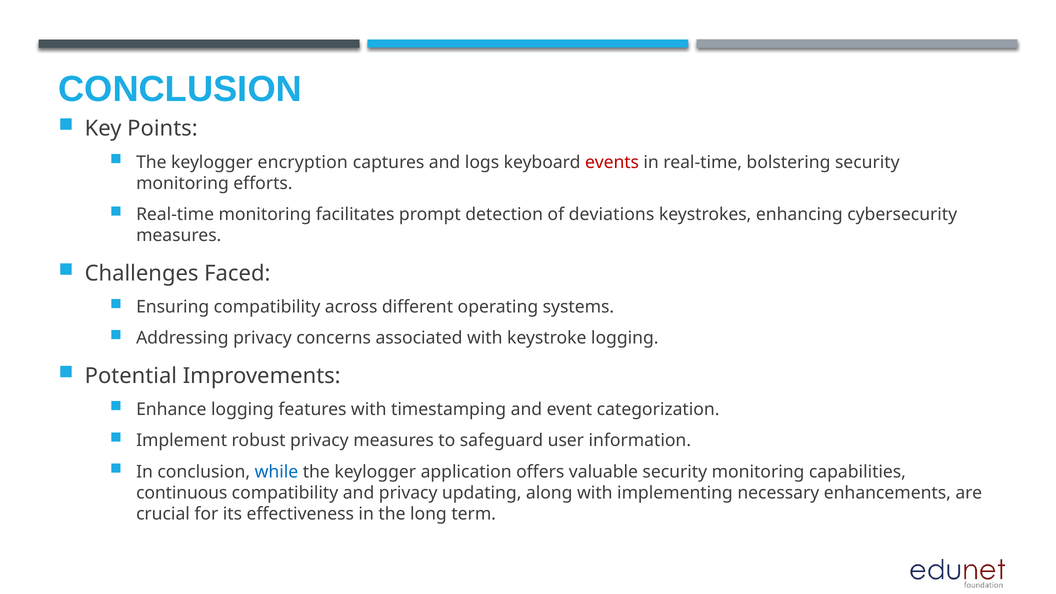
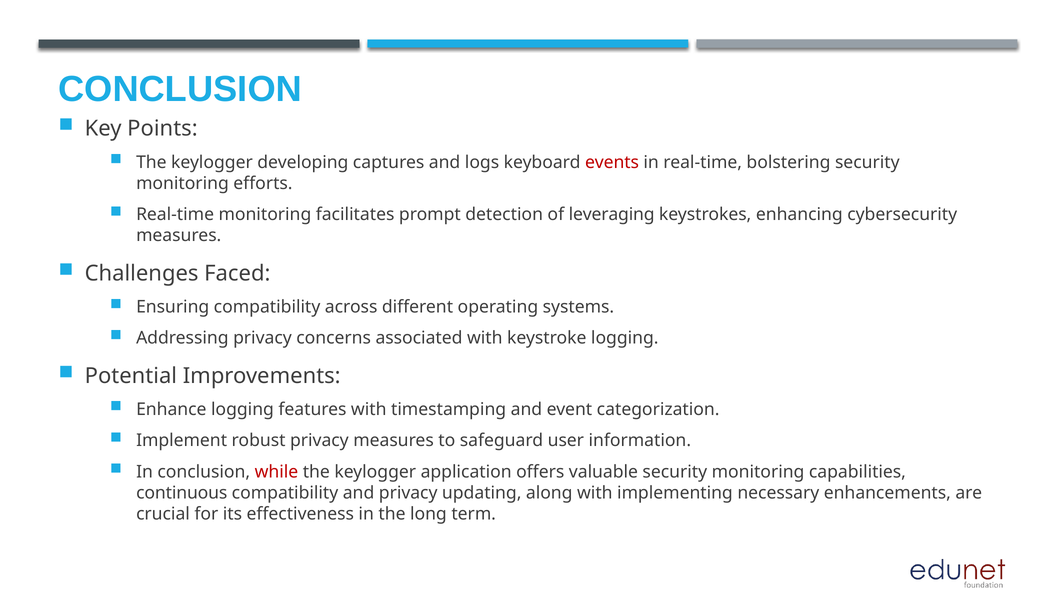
encryption: encryption -> developing (303, 162)
deviations: deviations -> leveraging (612, 214)
while colour: blue -> red (276, 472)
